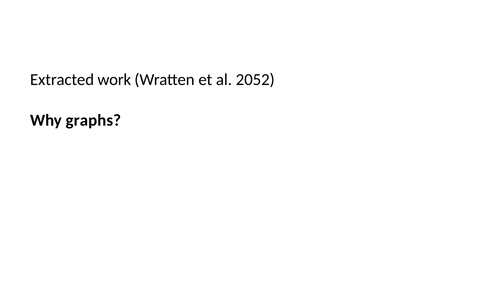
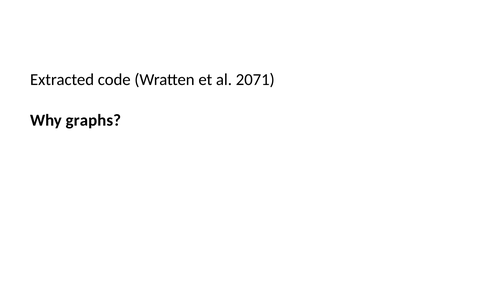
work: work -> code (114, 79)
2052: 2052 -> 2071 (255, 79)
